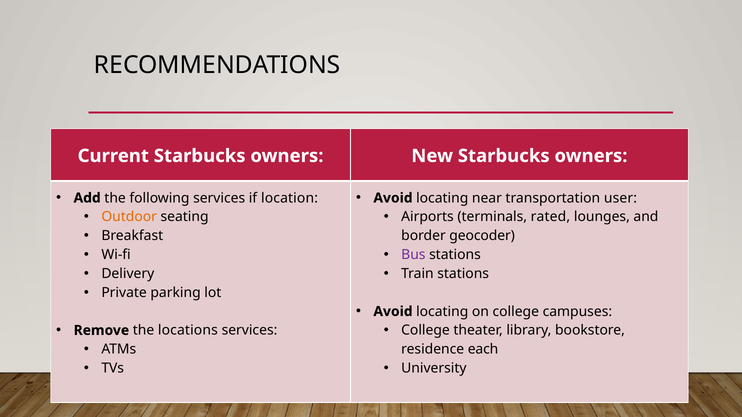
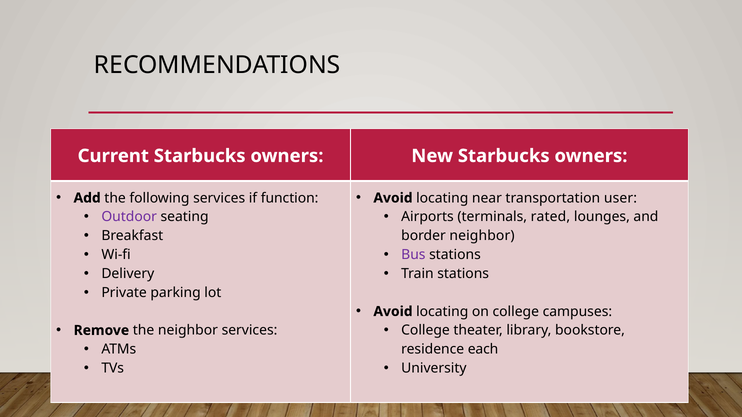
location: location -> function (290, 198)
Outdoor colour: orange -> purple (129, 217)
border geocoder: geocoder -> neighbor (482, 236)
the locations: locations -> neighbor (188, 331)
